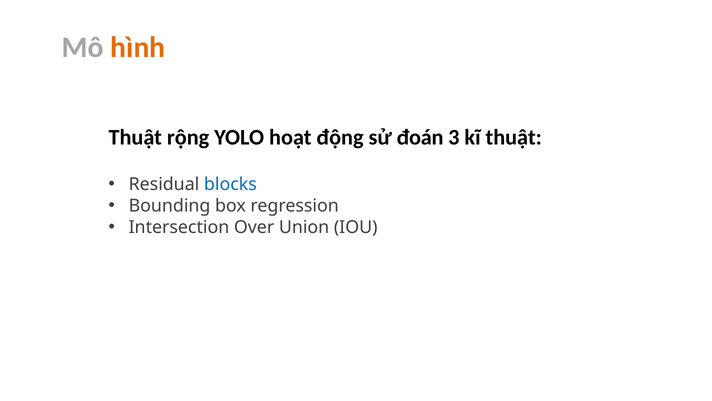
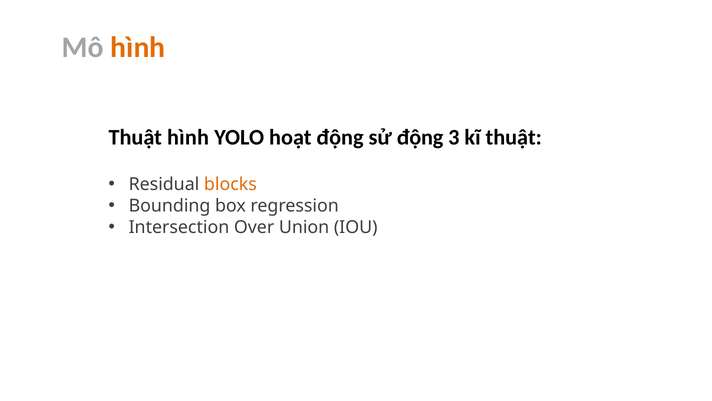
Thuật rộng: rộng -> hình (188, 137)
sử đoán: đoán -> động (420, 137)
blocks colour: blue -> orange (230, 184)
